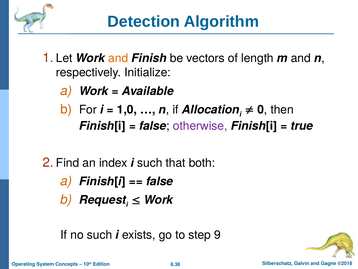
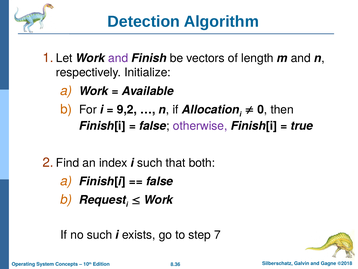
and colour: orange -> purple (118, 58)
1,0: 1,0 -> 9,2 (127, 109)
9: 9 -> 7 (217, 234)
